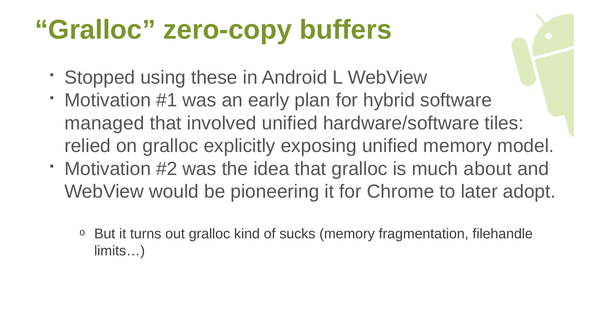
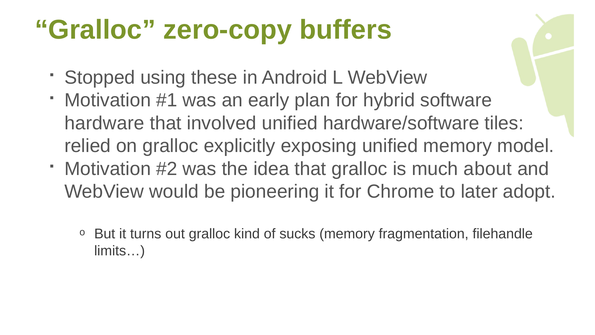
managed: managed -> hardware (104, 123)
